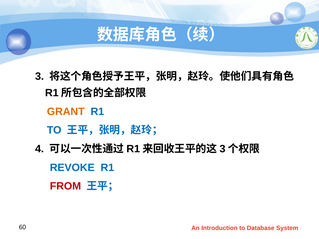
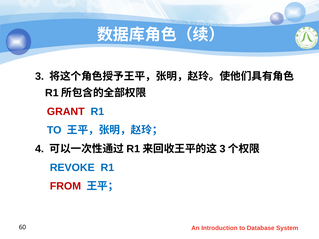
GRANT colour: orange -> red (66, 112)
